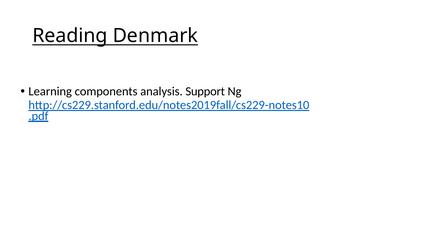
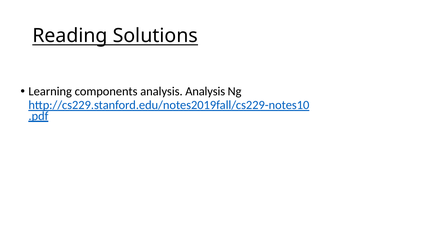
Denmark: Denmark -> Solutions (155, 36)
analysis Support: Support -> Analysis (205, 91)
